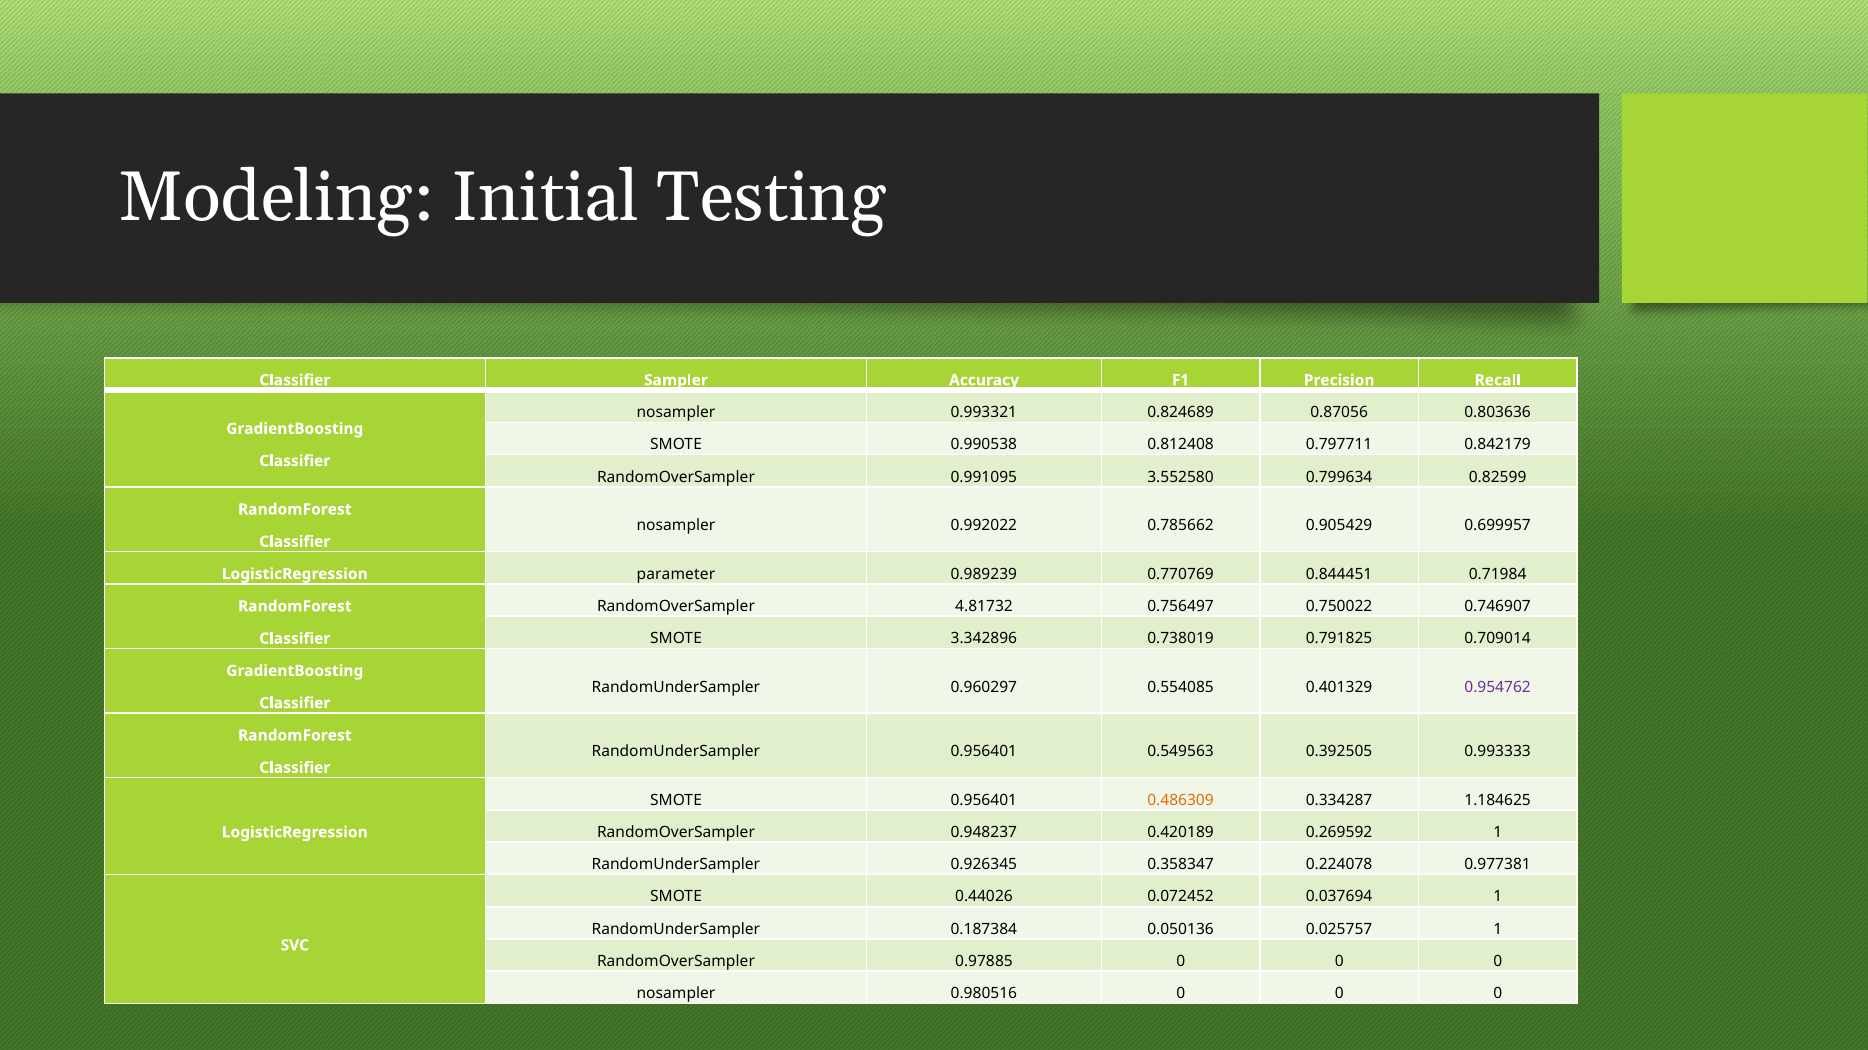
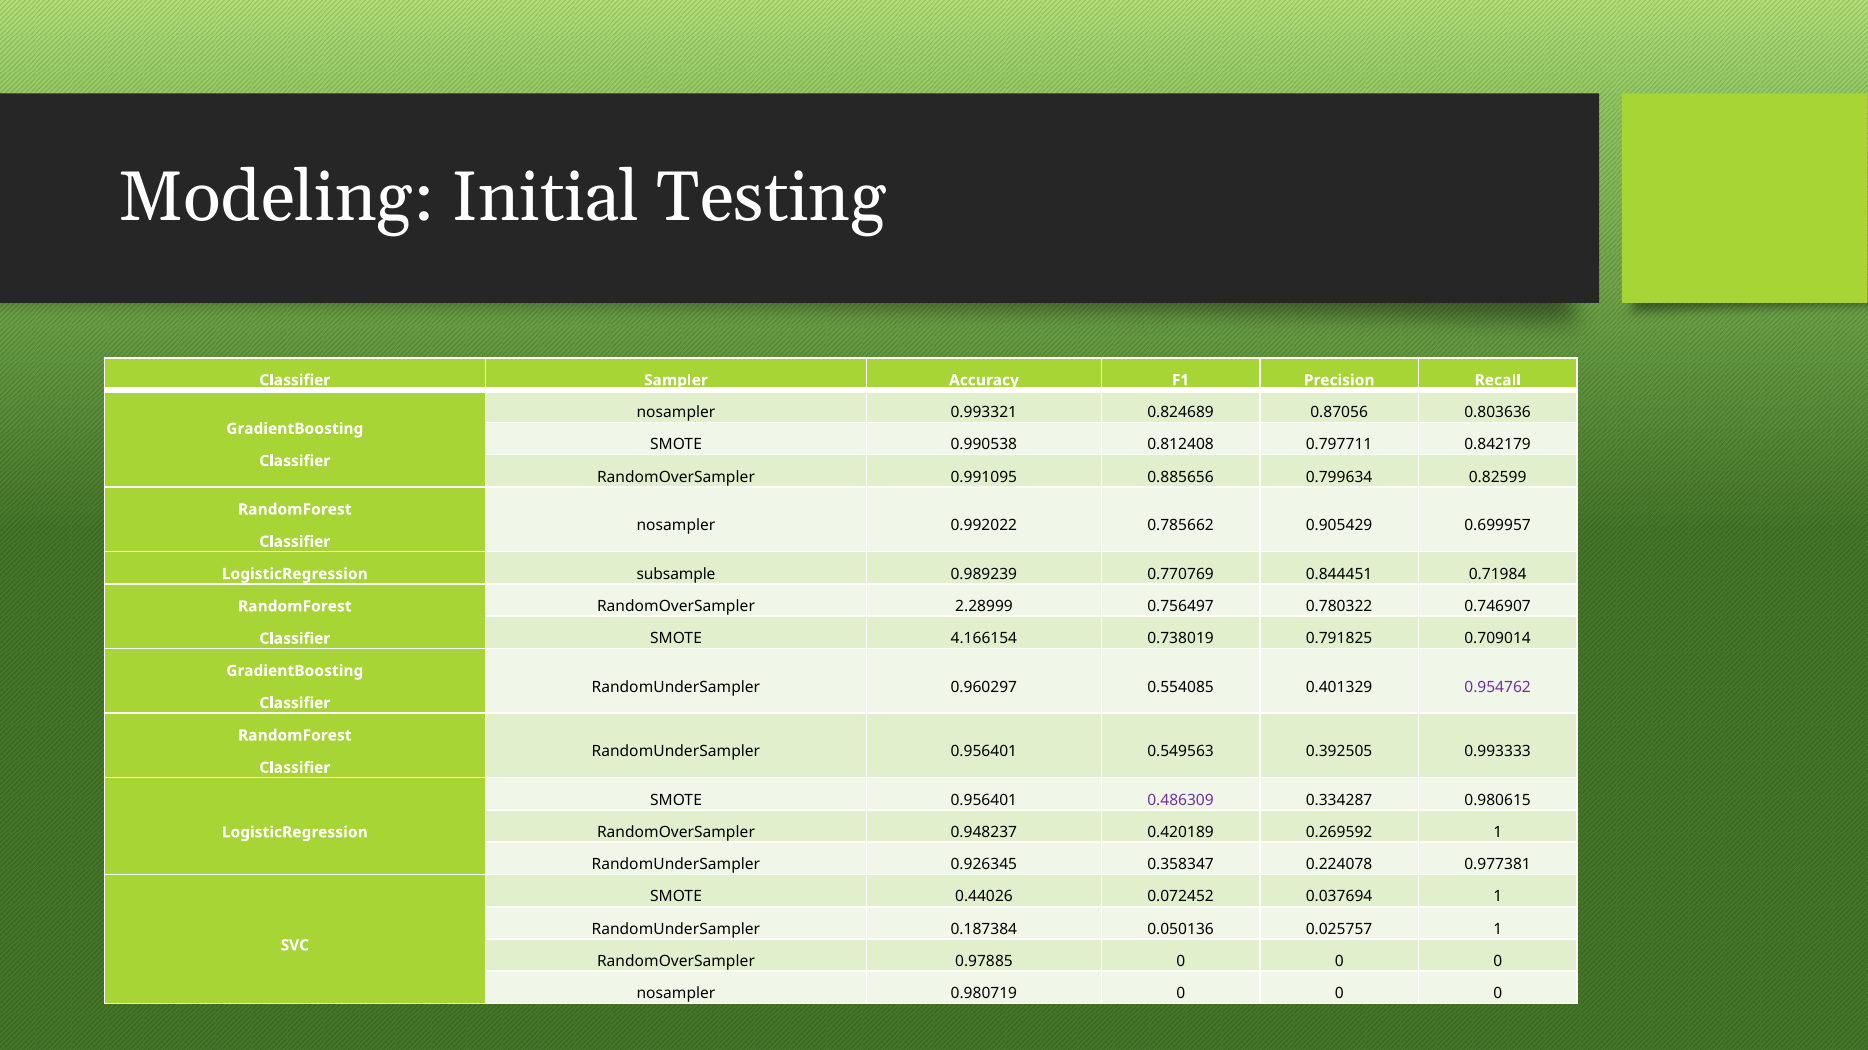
3.552580: 3.552580 -> 0.885656 (1181, 477)
parameter: parameter -> subsample (676, 574)
4.81732: 4.81732 -> 2.28999 (984, 607)
0.750022: 0.750022 -> 0.780322 (1339, 607)
3.342896: 3.342896 -> 4.166154 (984, 639)
0.486309 colour: orange -> purple (1181, 800)
1.184625: 1.184625 -> 0.980615 (1498, 800)
0.980516: 0.980516 -> 0.980719 (984, 994)
